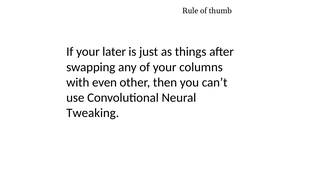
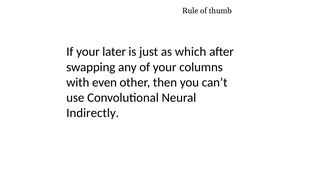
things: things -> which (191, 52)
Tweaking: Tweaking -> Indirectly (93, 113)
